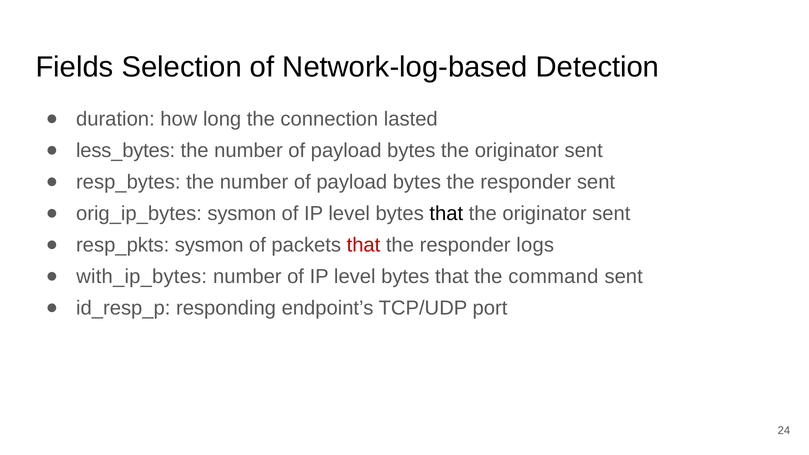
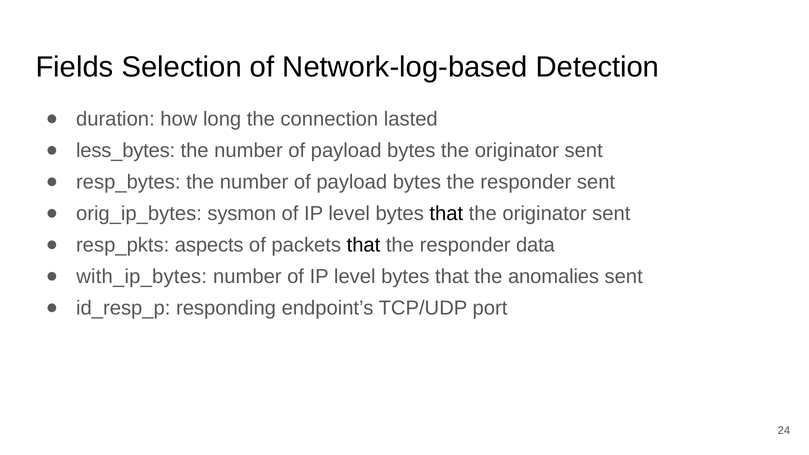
resp_pkts sysmon: sysmon -> aspects (209, 245)
that colour: red -> black (364, 245)
logs: logs -> data (535, 245)
command: command -> anomalies (554, 277)
